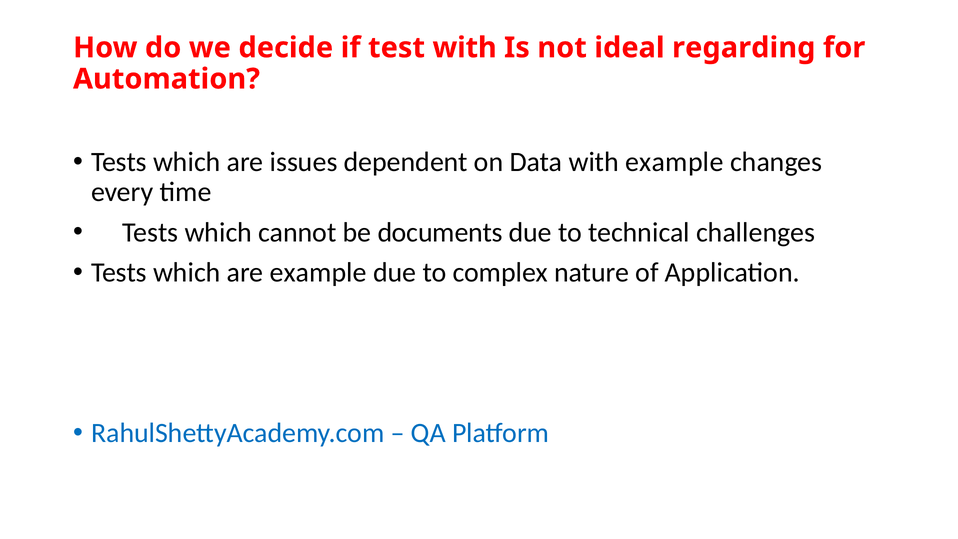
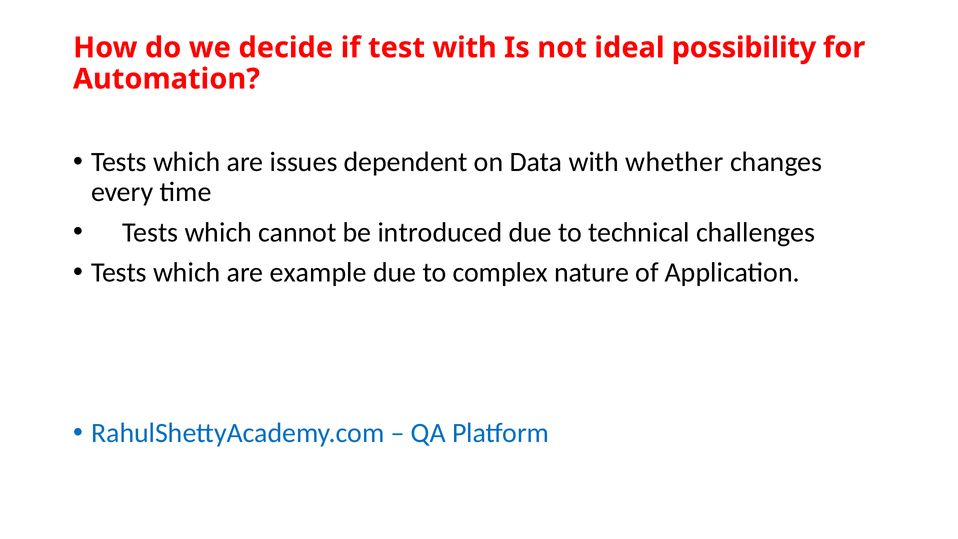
regarding: regarding -> possibility (744, 48)
with example: example -> whether (674, 162)
documents: documents -> introduced (440, 232)
